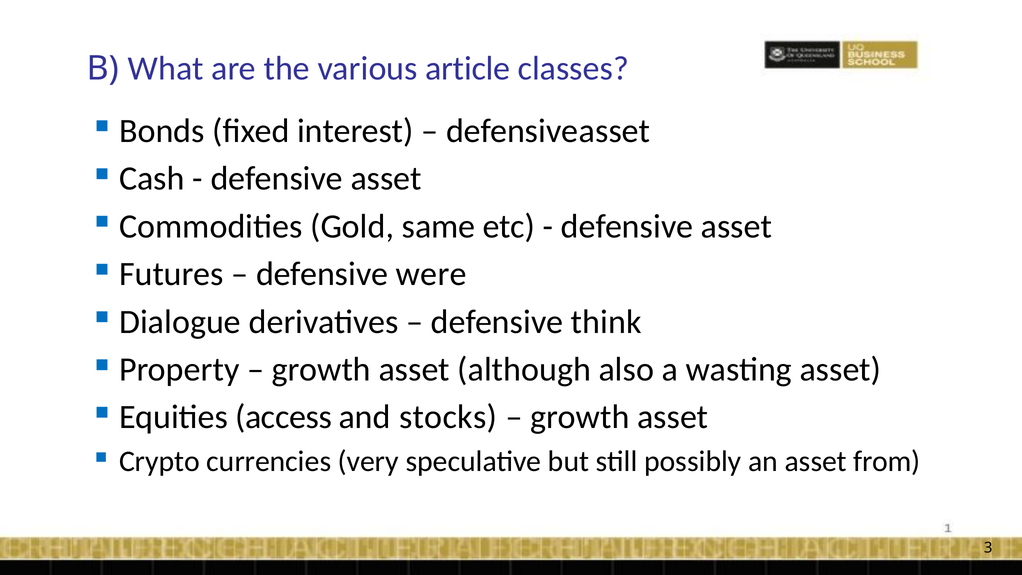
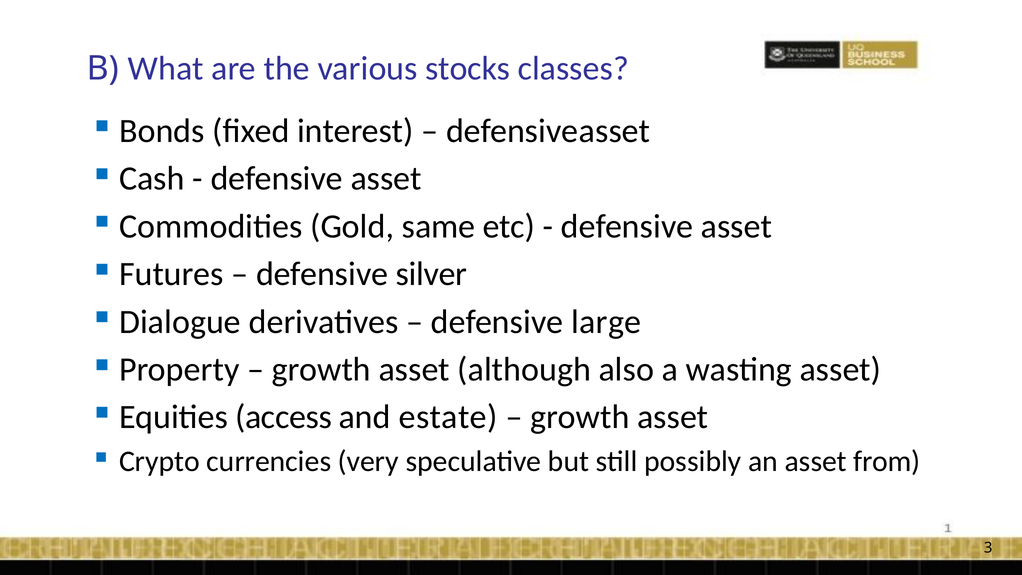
article: article -> stocks (468, 68)
were: were -> silver (432, 274)
think: think -> large (606, 322)
stocks: stocks -> estate (448, 417)
